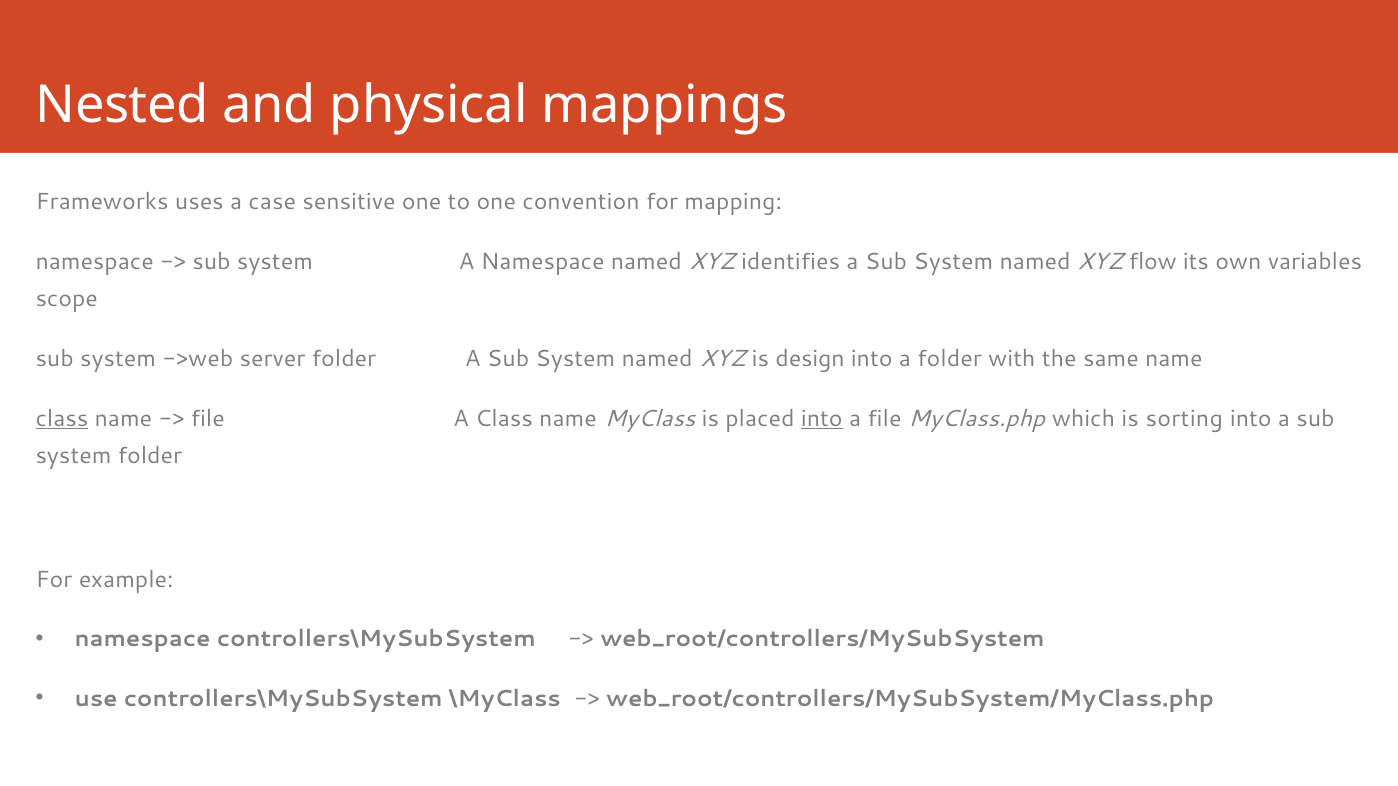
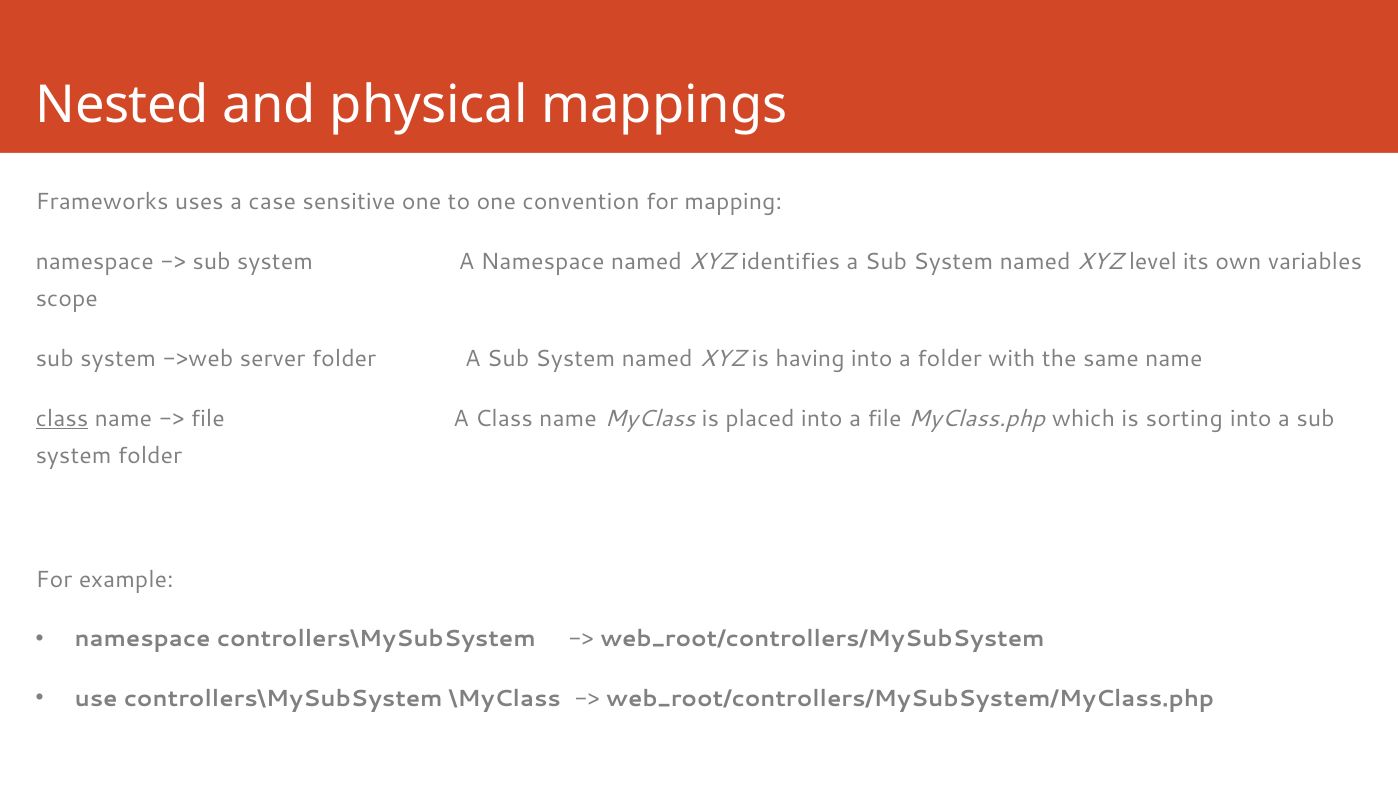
flow: flow -> level (1153, 262)
design: design -> having (810, 359)
into underline: present -> none (822, 419)
